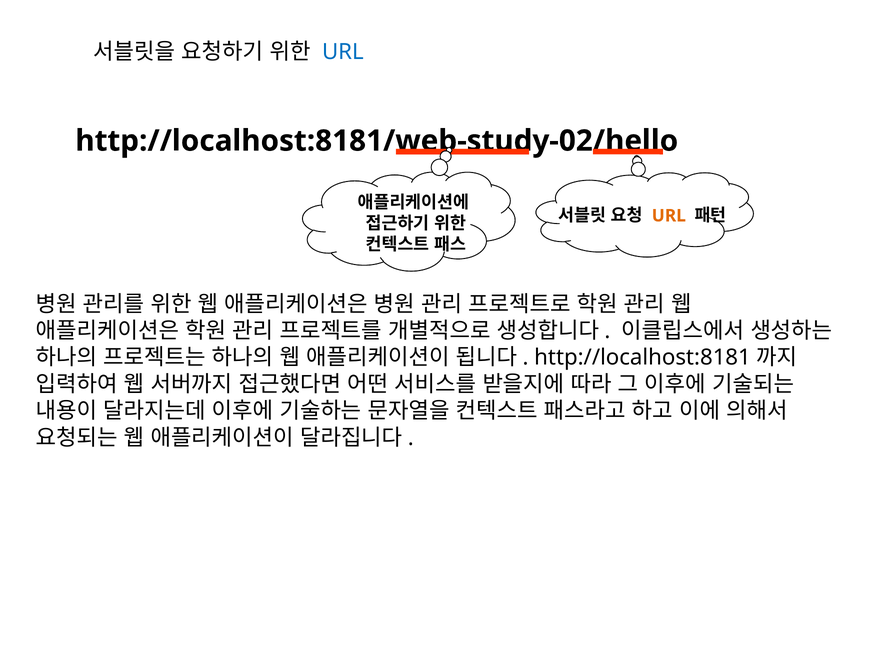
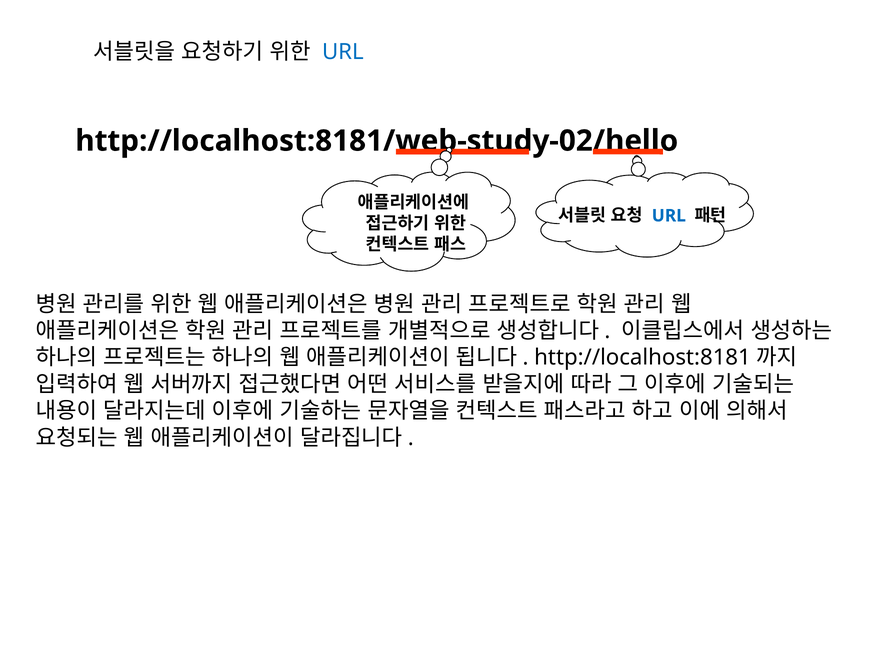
URL colour: orange -> blue (669, 216)
